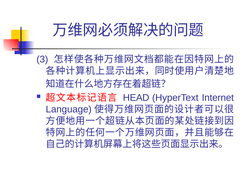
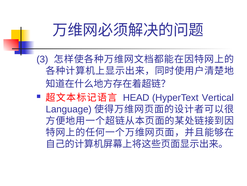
Internet: Internet -> Vertical (218, 97)
